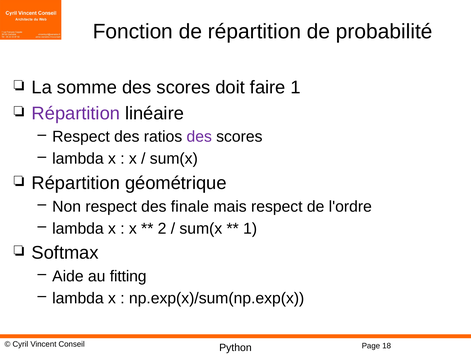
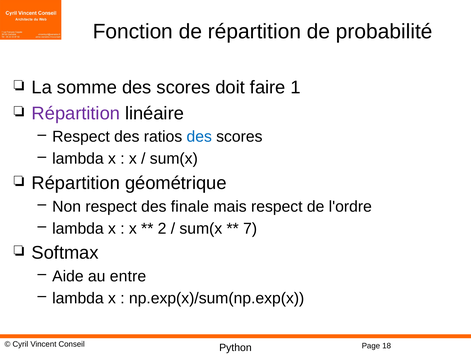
des colour: purple -> blue (199, 136)
1: 1 -> 7 (250, 228)
fitting: fitting -> entre (128, 276)
